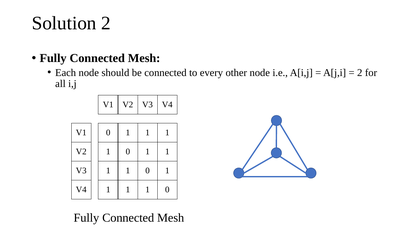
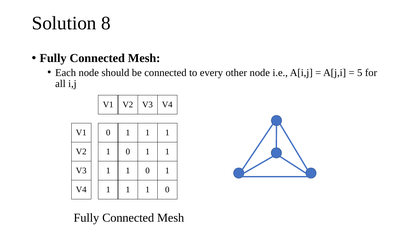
Solution 2: 2 -> 8 (106, 23)
2: 2 -> 5 (360, 73)
